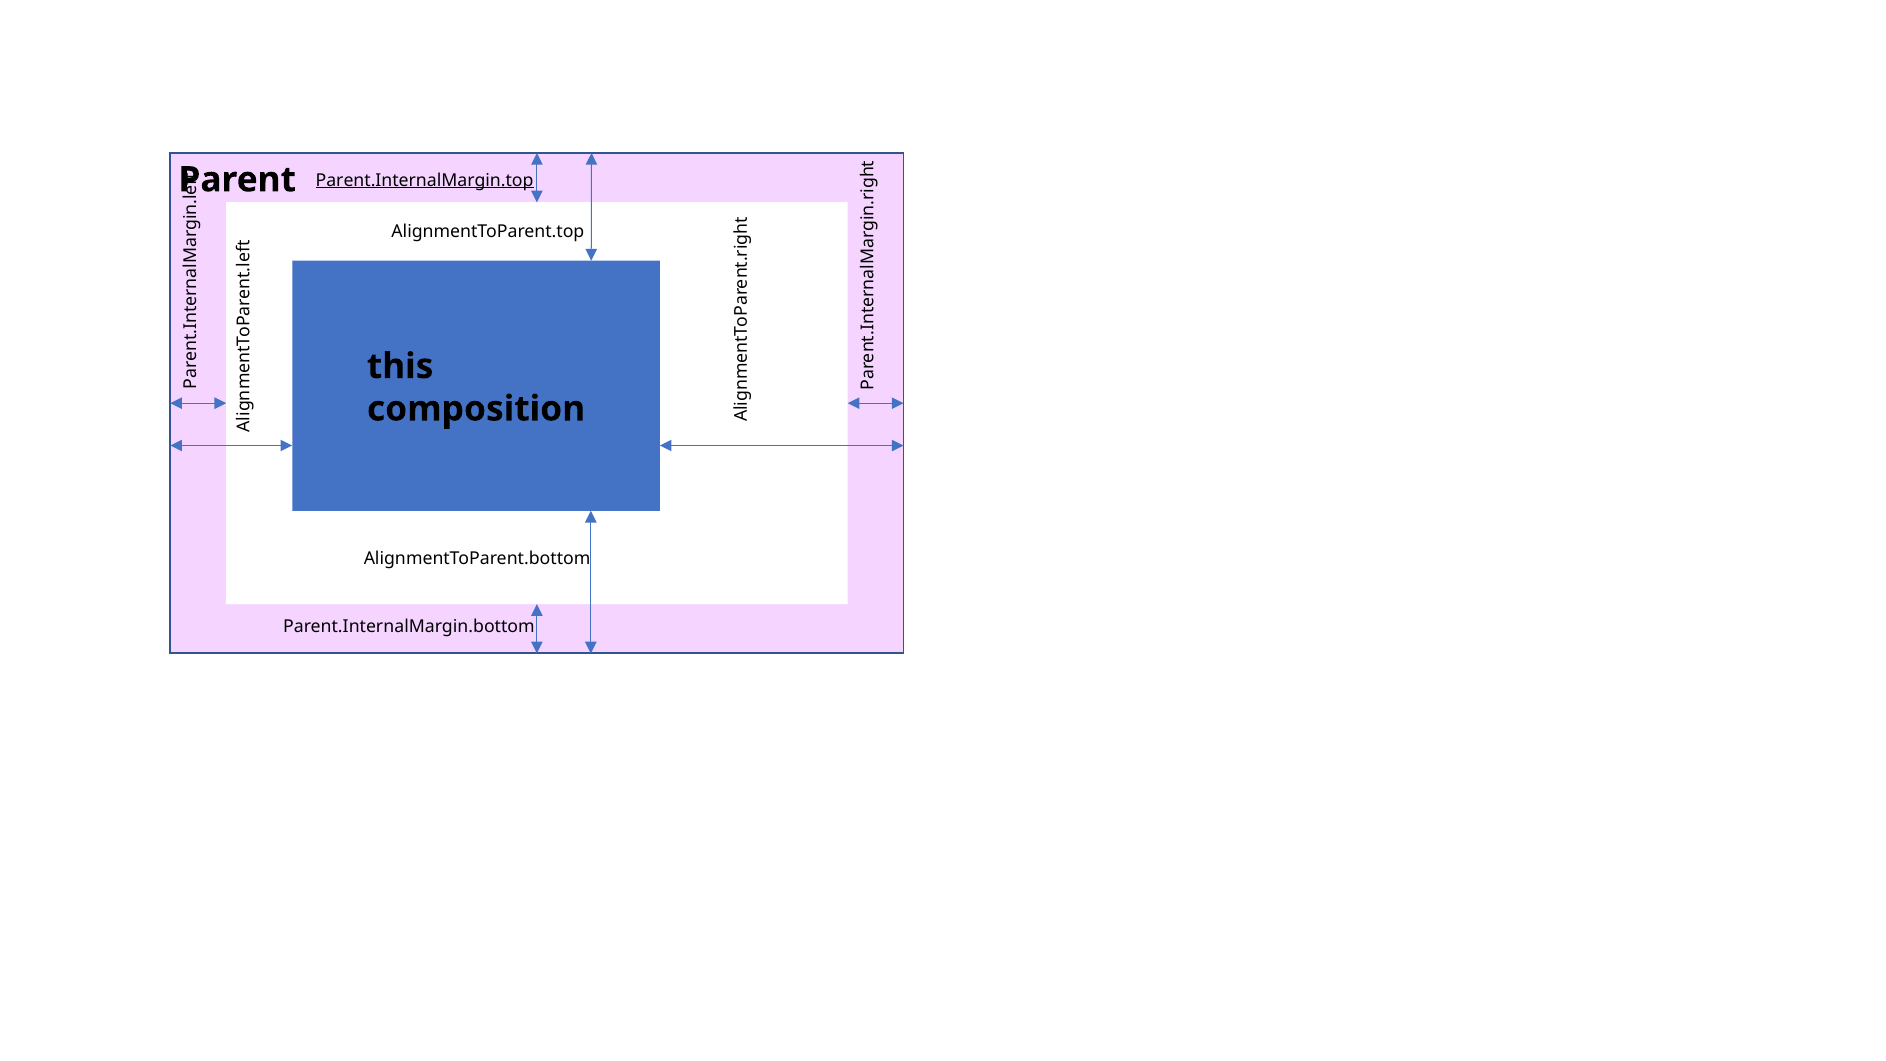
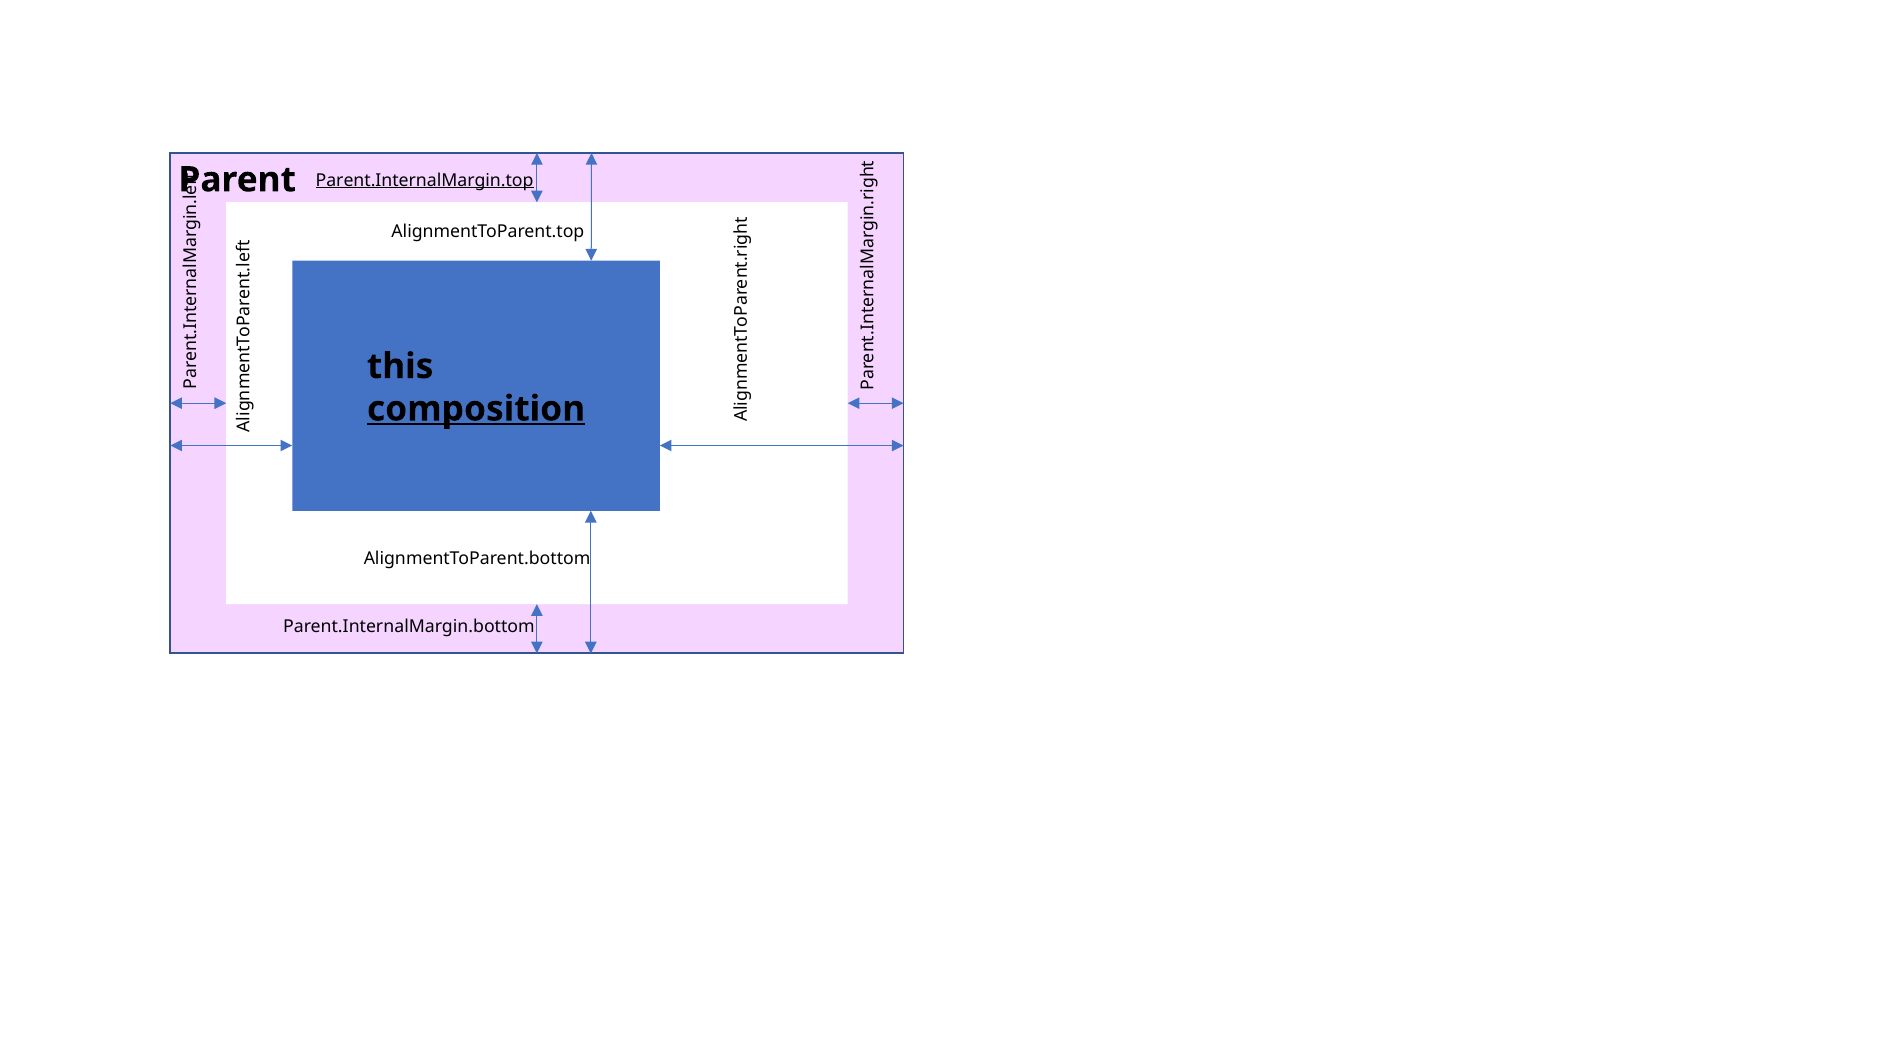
composition underline: none -> present (476, 409)
